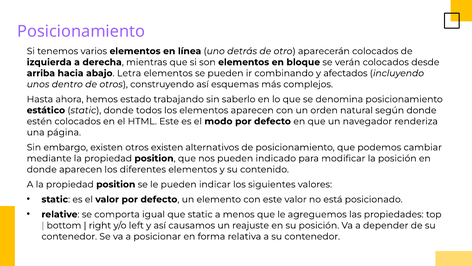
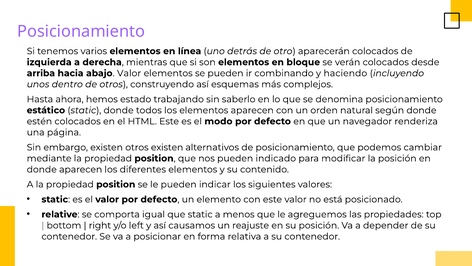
abajo Letra: Letra -> Valor (129, 73)
afectados: afectados -> haciendo (345, 73)
